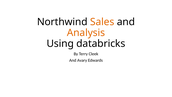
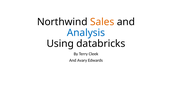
Analysis colour: orange -> blue (86, 33)
